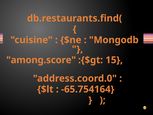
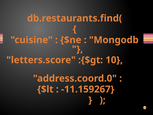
among.score: among.score -> letters.score (41, 60)
15: 15 -> 10 (114, 60)
-65.754164: -65.754164 -> -11.159267 (88, 89)
